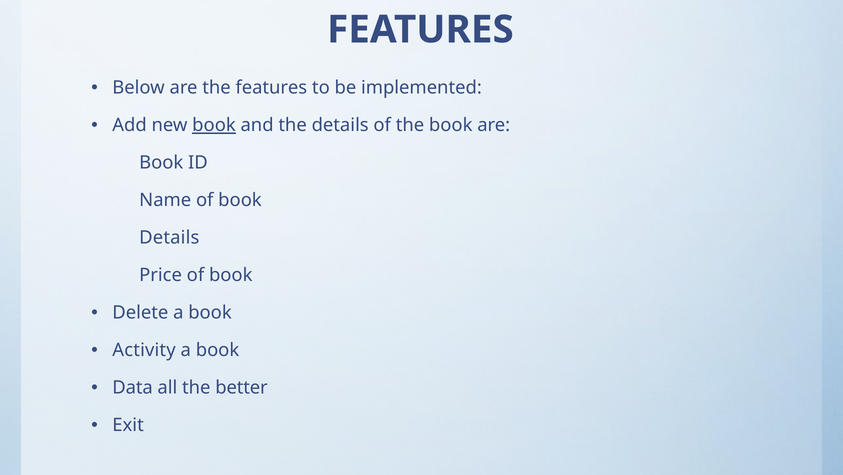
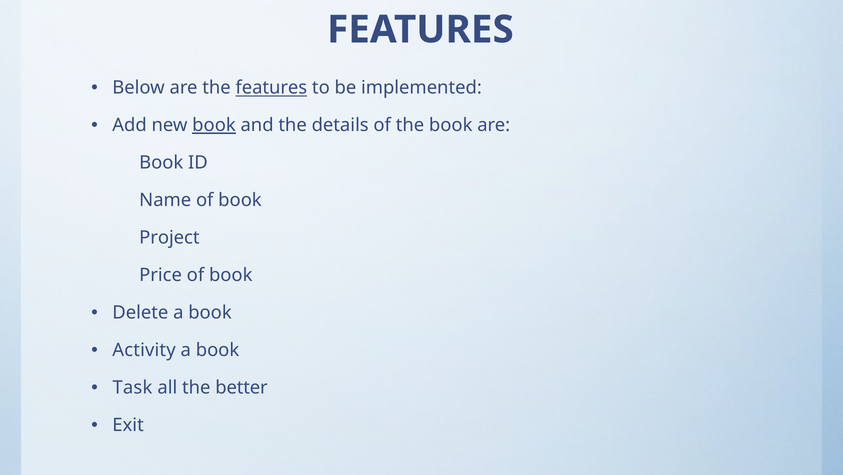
features underline: none -> present (271, 88)
Details: Details -> Project (169, 237)
Data: Data -> Task (132, 387)
